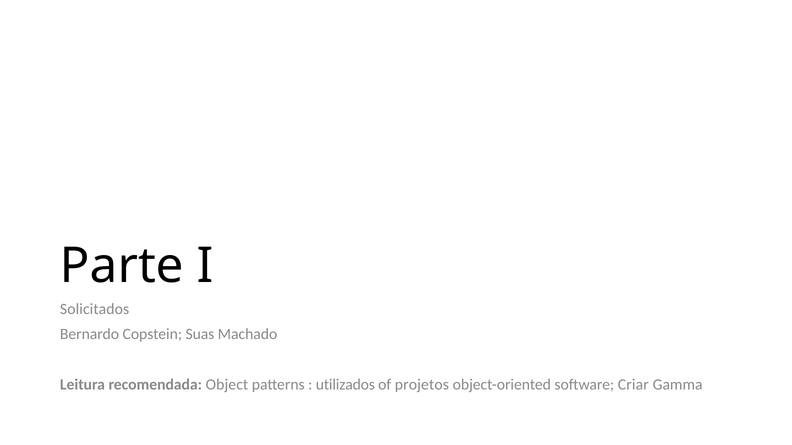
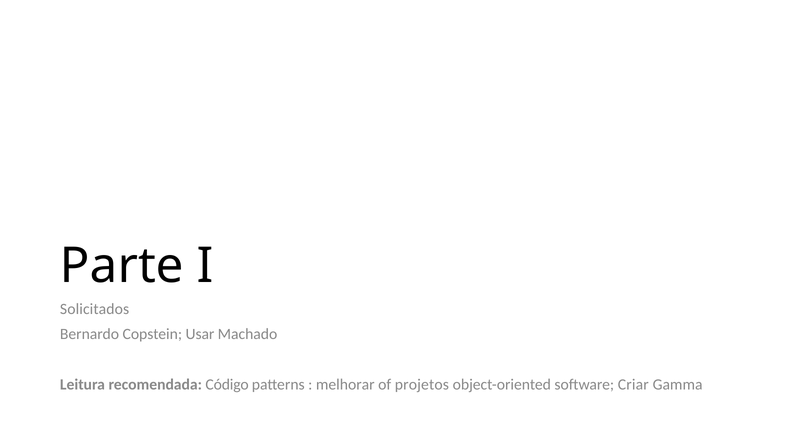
Suas: Suas -> Usar (200, 335)
Object: Object -> Código (227, 385)
utilizados: utilizados -> melhorar (345, 385)
